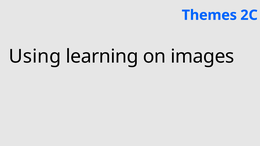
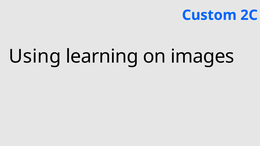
Themes: Themes -> Custom (209, 15)
